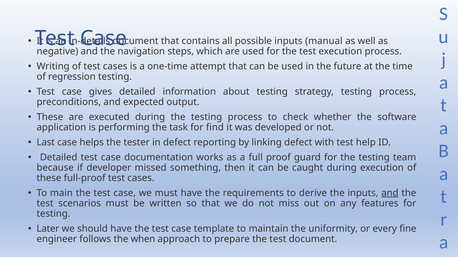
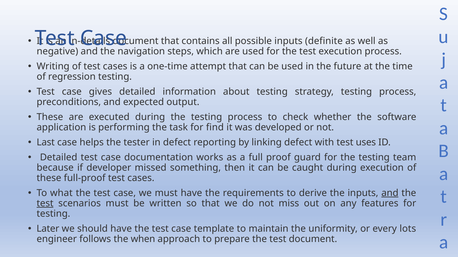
manual: manual -> definite (324, 41)
help: help -> uses (366, 143)
main: main -> what (61, 193)
test underline: none -> present (45, 204)
fine: fine -> lots (408, 229)
